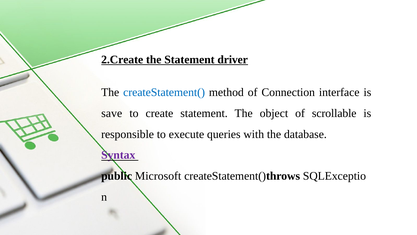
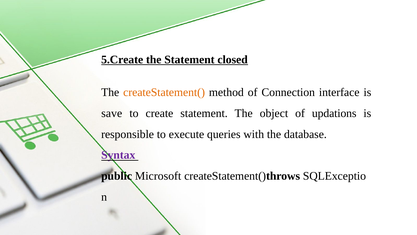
2.Create: 2.Create -> 5.Create (122, 60)
driver: driver -> closed (233, 60)
createStatement( colour: blue -> orange (164, 92)
scrollable: scrollable -> updations (334, 113)
